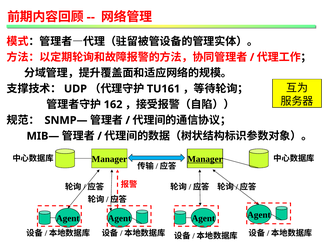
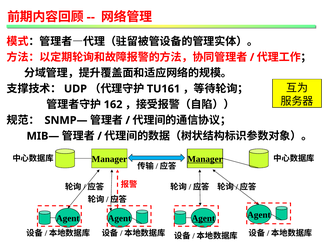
Agent underline: none -> present (203, 218)
